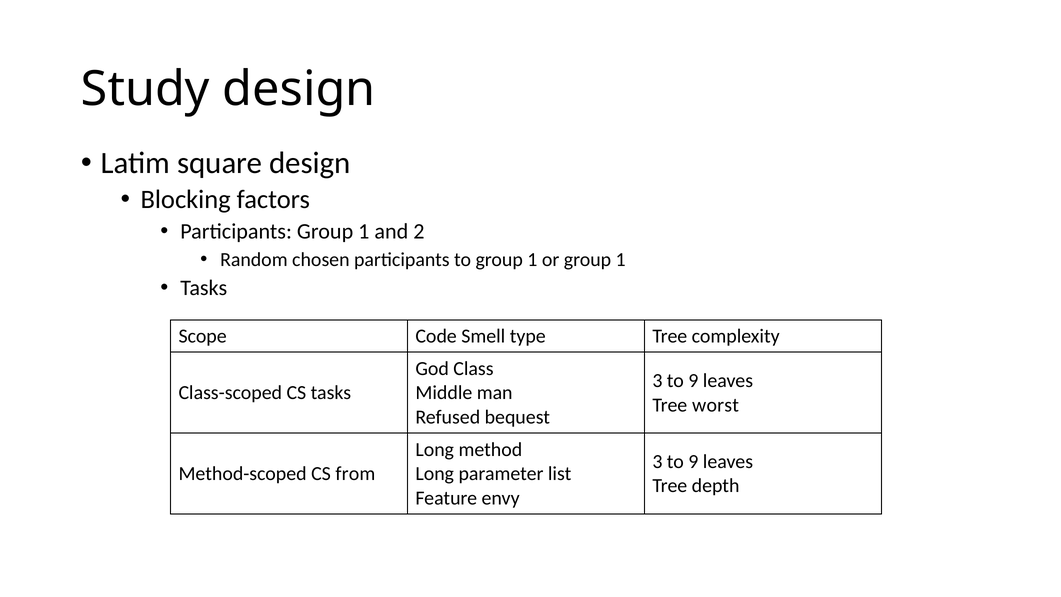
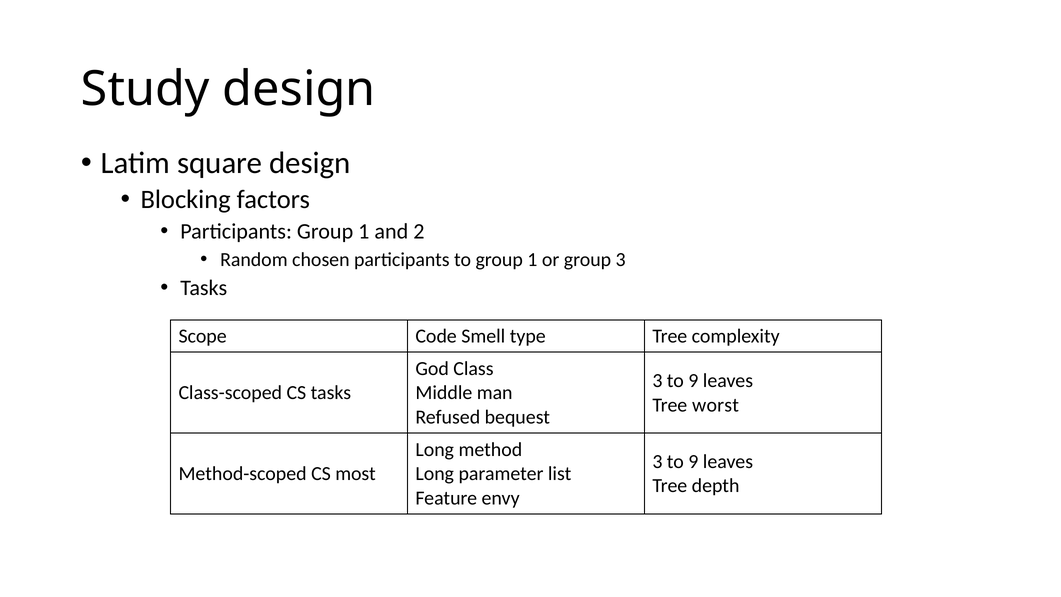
or group 1: 1 -> 3 (621, 260)
from: from -> most (356, 474)
